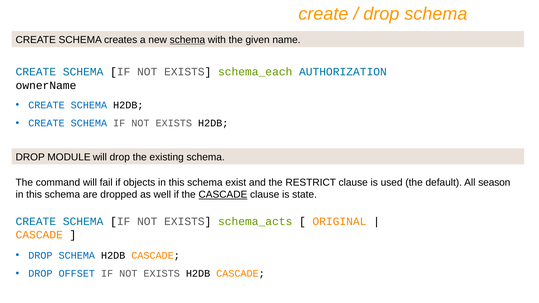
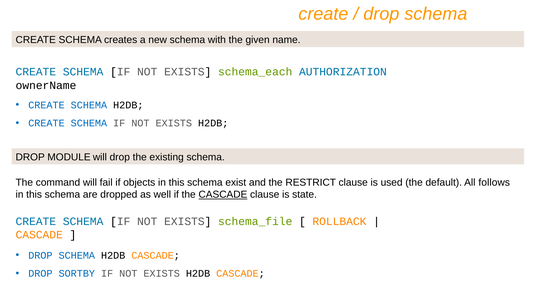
schema underline: present -> none (187, 40)
season: season -> follows (494, 183)
schema_acts: schema_acts -> schema_file (255, 222)
ORIGINAL: ORIGINAL -> ROLLBACK (339, 222)
OFFSET: OFFSET -> SORTBY (77, 274)
